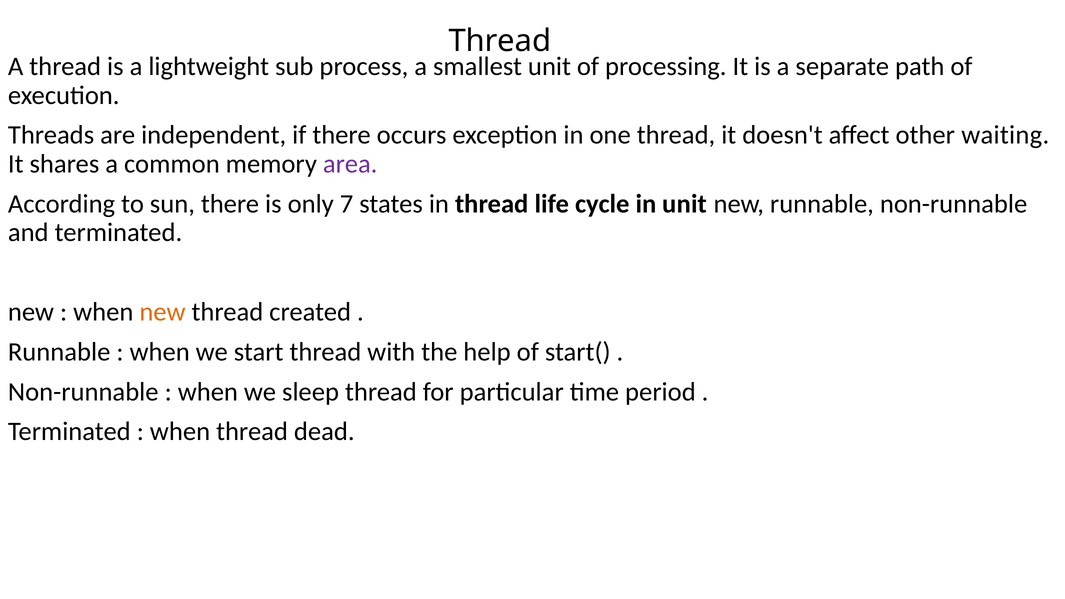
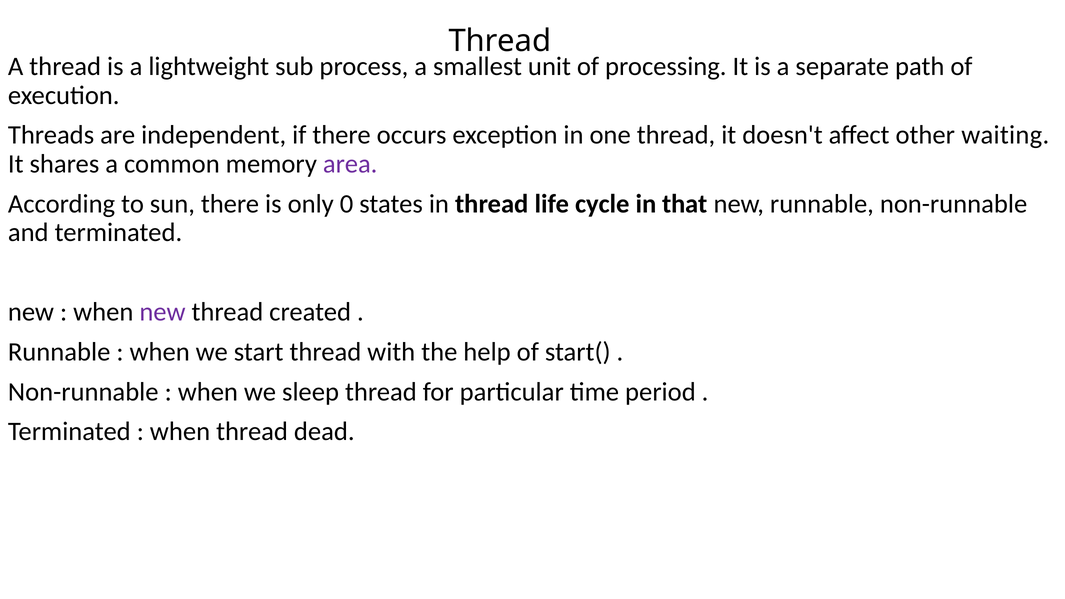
7: 7 -> 0 (347, 204)
in unit: unit -> that (685, 204)
new colour: orange -> purple (162, 312)
